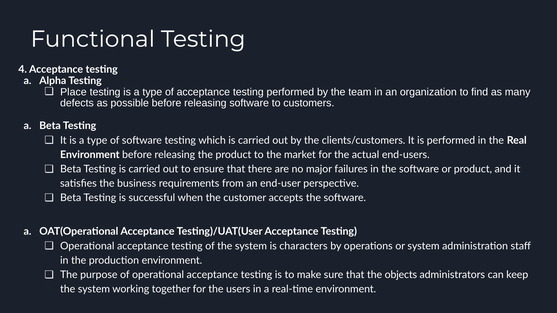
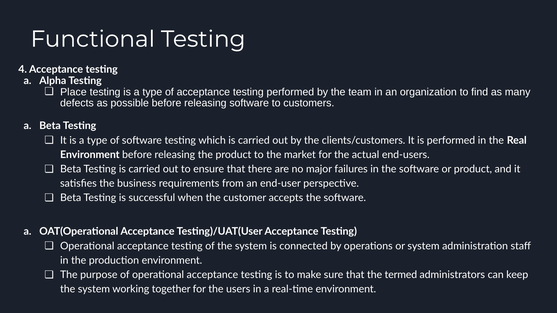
characters: characters -> connected (303, 246)
objects: objects -> termed (401, 275)
